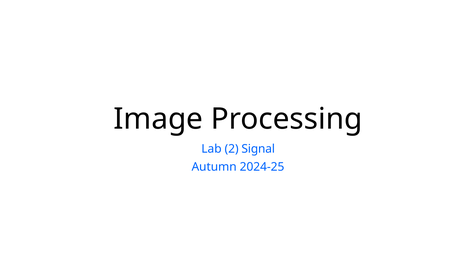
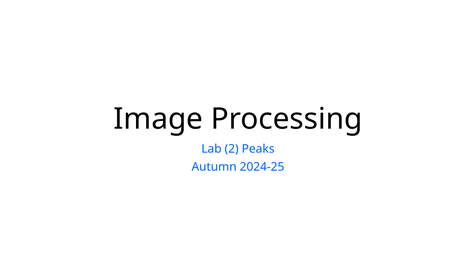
Signal: Signal -> Peaks (258, 149)
